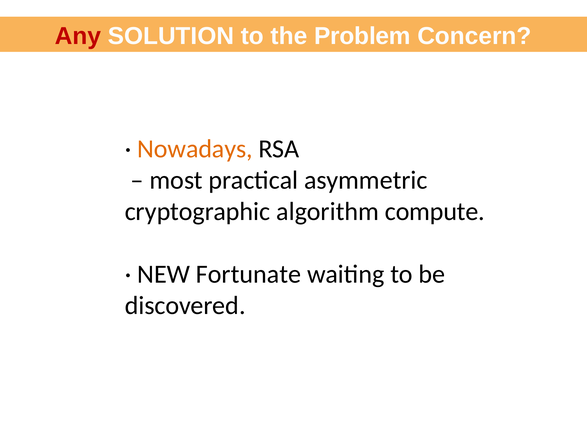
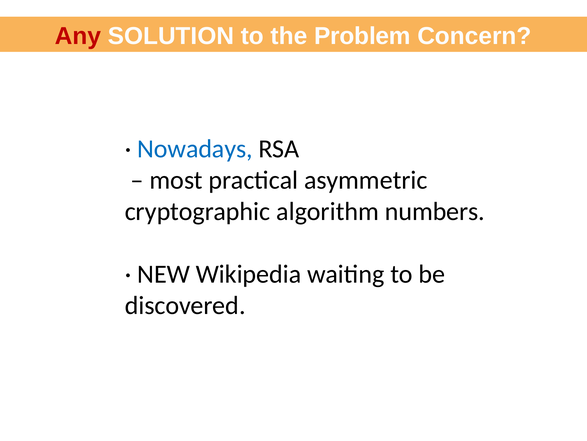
Nowadays colour: orange -> blue (195, 149)
compute: compute -> numbers (435, 211)
Fortunate: Fortunate -> Wikipedia (249, 274)
